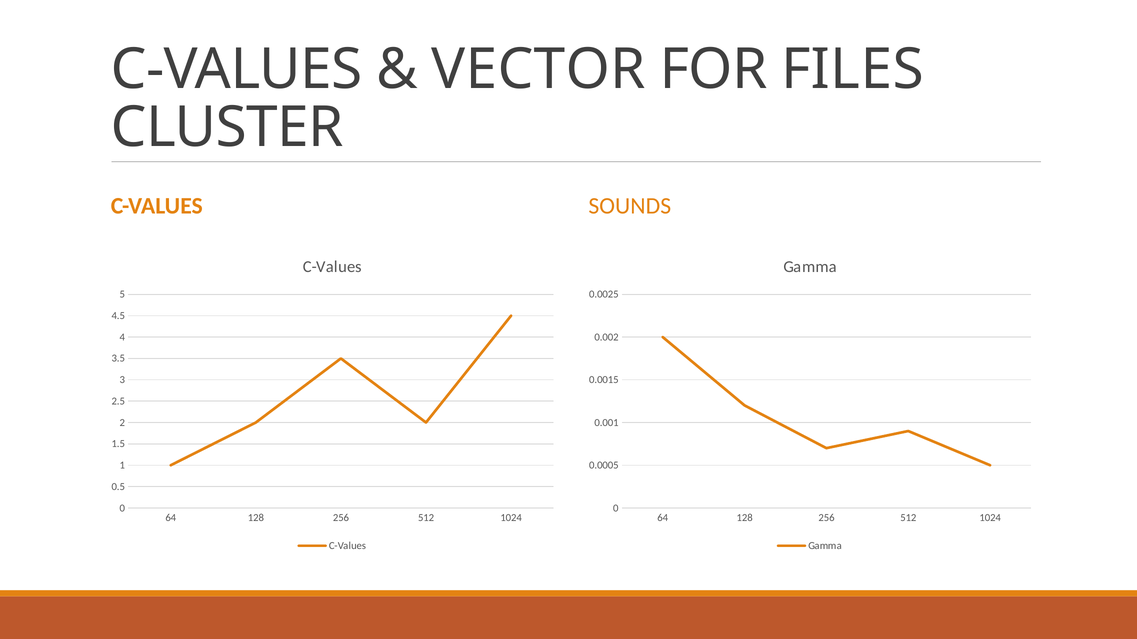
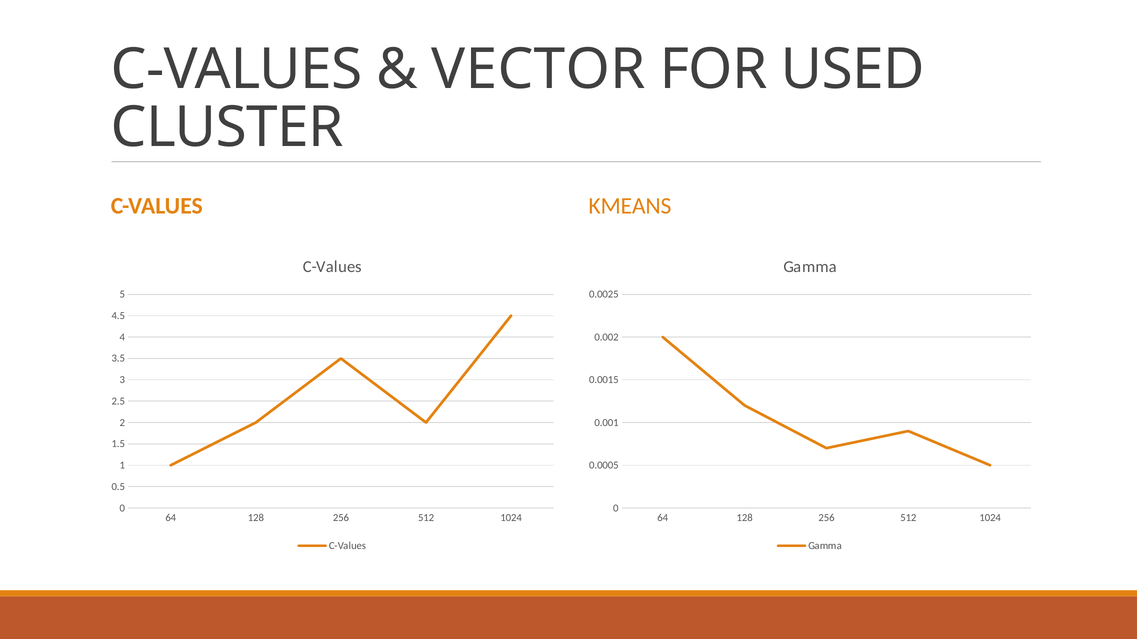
FILES: FILES -> USED (853, 69)
SOUNDS: SOUNDS -> KMEANS (630, 206)
